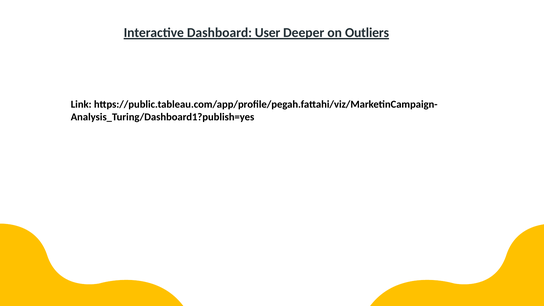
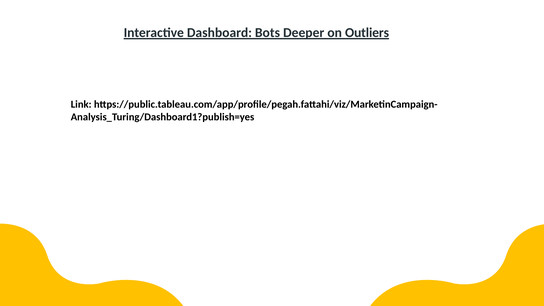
User: User -> Bots (267, 33)
